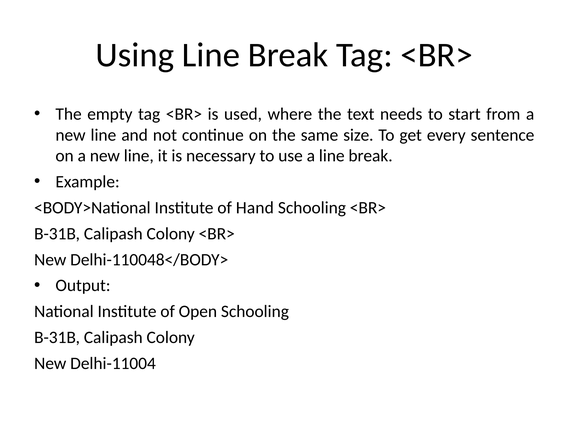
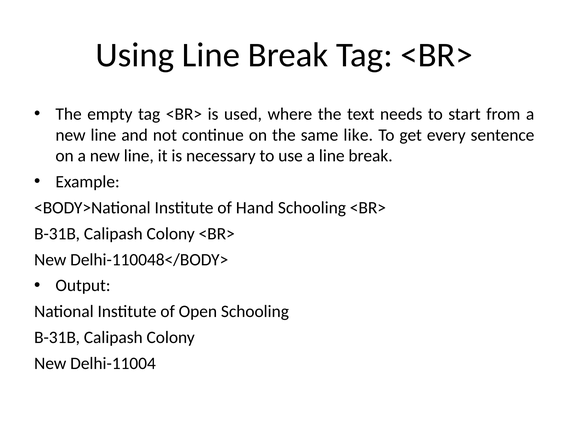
size: size -> like (358, 135)
